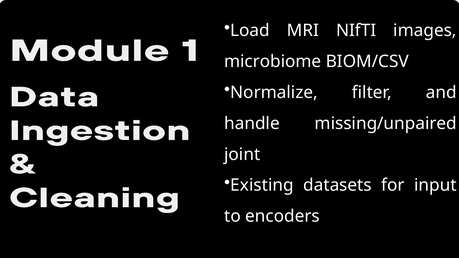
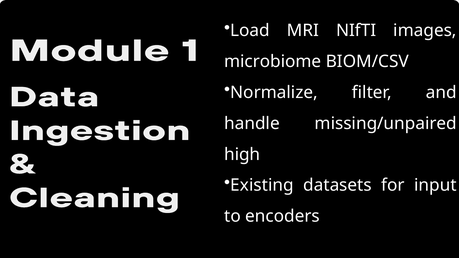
joint: joint -> high (242, 154)
